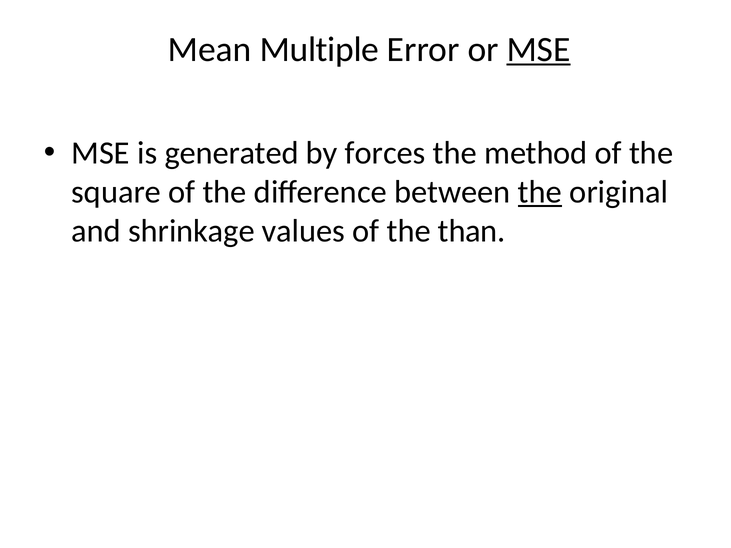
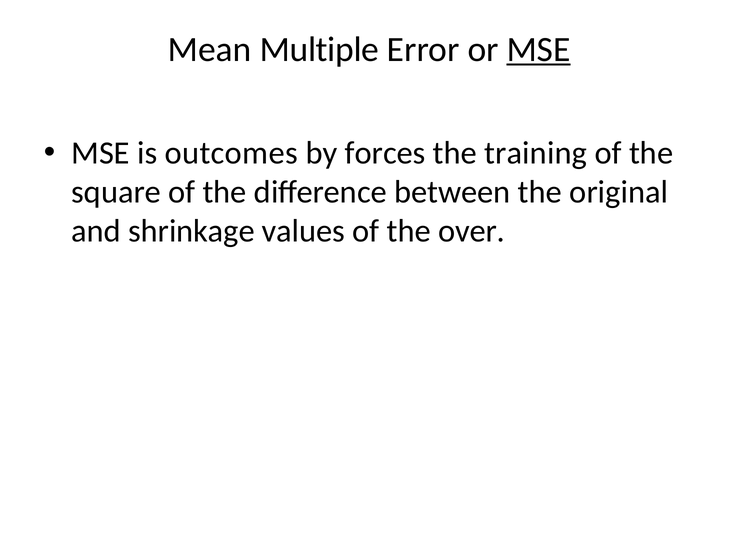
generated: generated -> outcomes (231, 153)
method: method -> training (536, 153)
the underline: present -> none (540, 192)
than: than -> over (472, 231)
